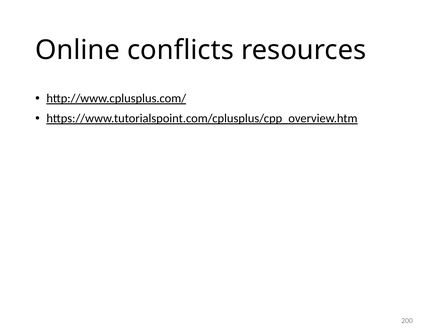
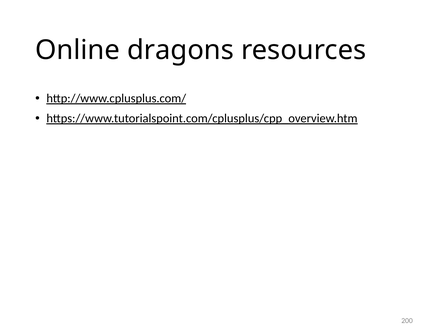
conflicts: conflicts -> dragons (181, 50)
